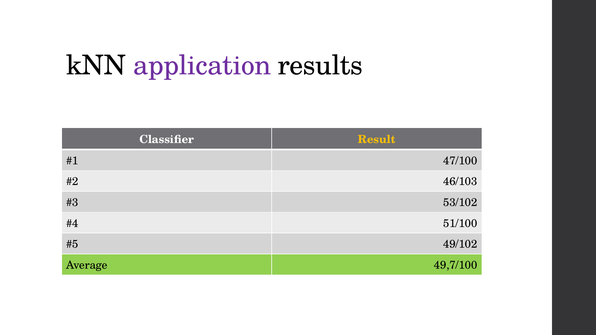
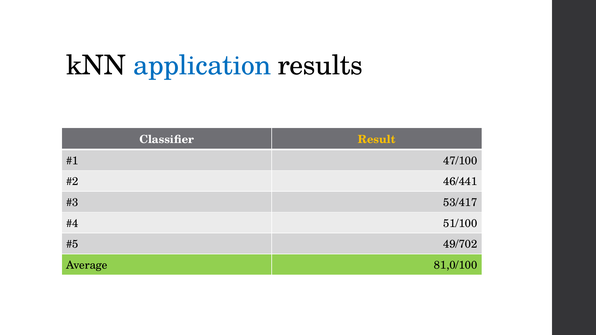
application colour: purple -> blue (202, 66)
46/103: 46/103 -> 46/441 (460, 182)
53/102: 53/102 -> 53/417 (460, 203)
49/102: 49/102 -> 49/702 (460, 244)
49,7/100: 49,7/100 -> 81,0/100 (456, 265)
